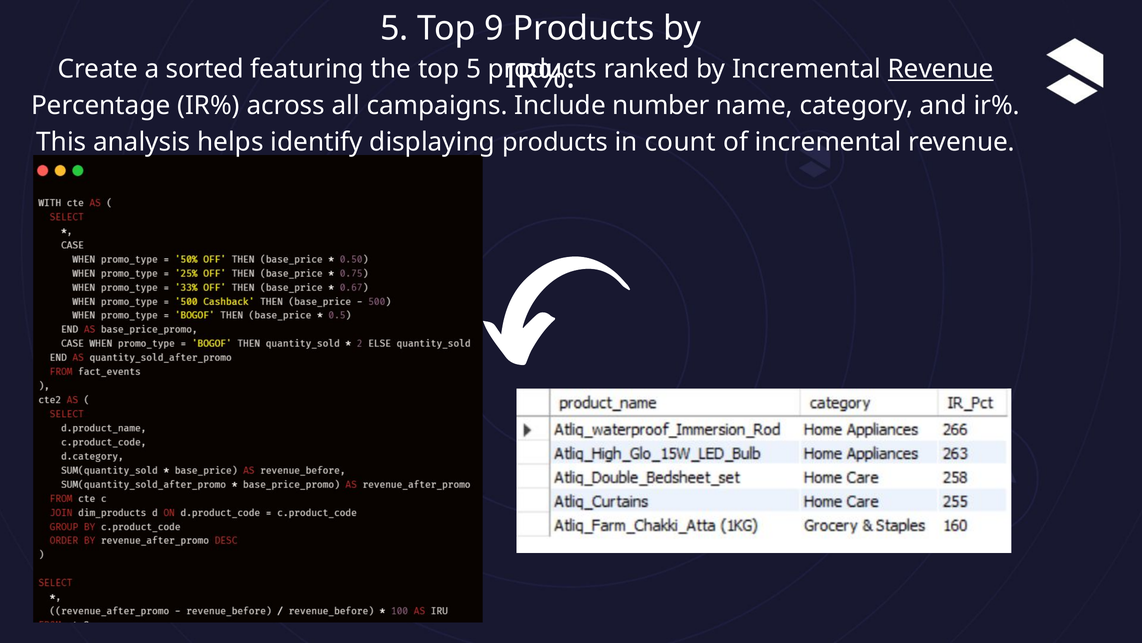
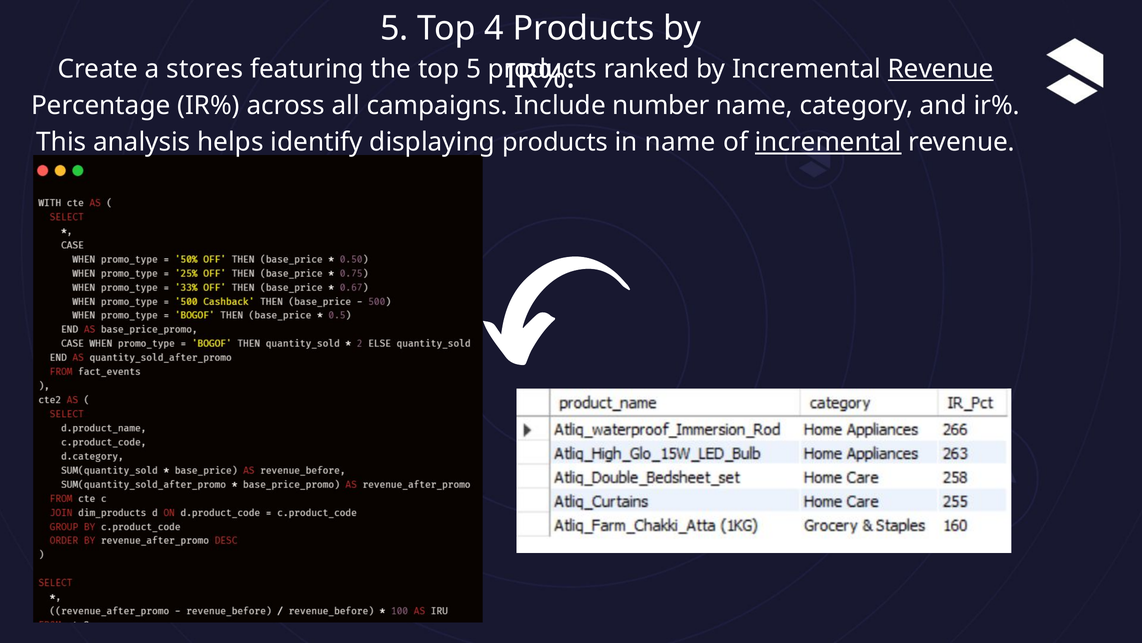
9: 9 -> 4 (494, 29)
sorted: sorted -> stores (205, 69)
in count: count -> name (680, 142)
incremental underline: none -> present (828, 142)
